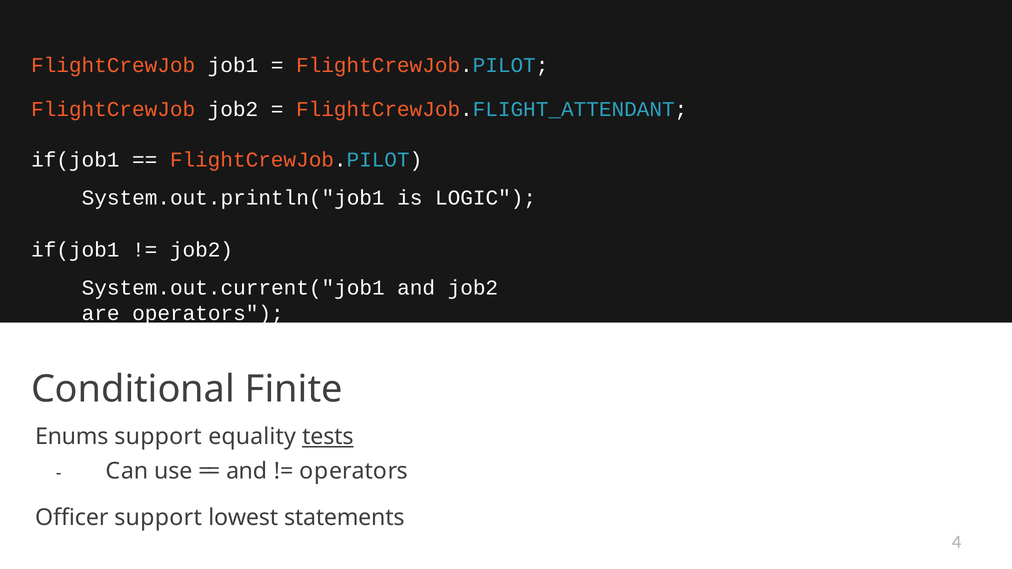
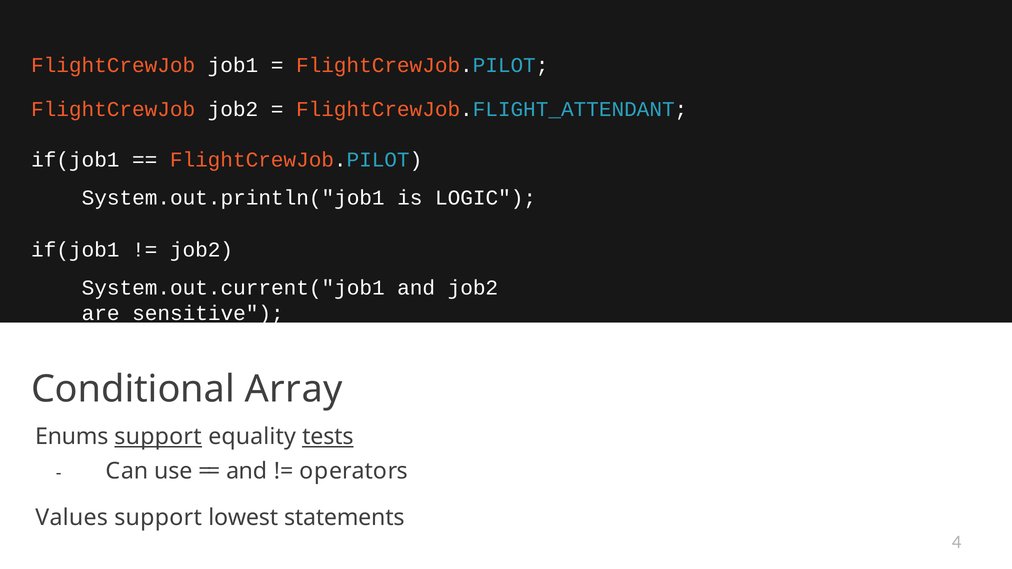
are operators: operators -> sensitive (208, 313)
Finite: Finite -> Array (294, 389)
support underline: none -> present (158, 437)
Officer: Officer -> Values (72, 518)
